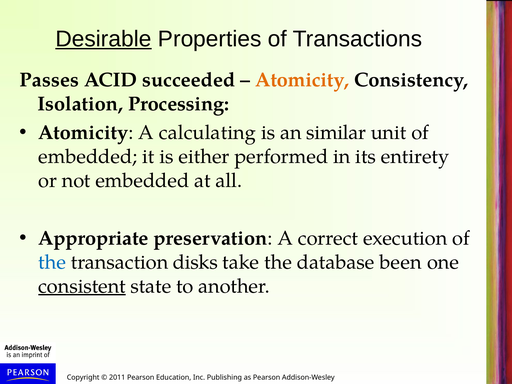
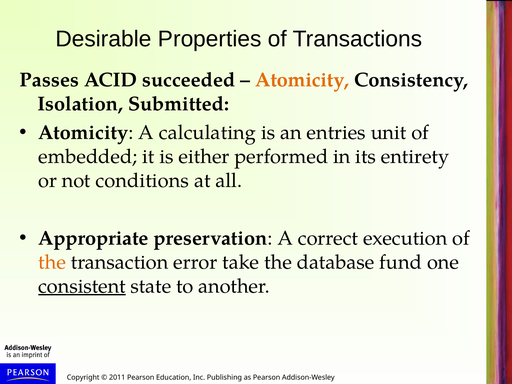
Desirable underline: present -> none (103, 39)
Processing: Processing -> Submitted (178, 104)
similar: similar -> entries (336, 133)
not embedded: embedded -> conditions (142, 181)
the colour: blue -> orange (52, 262)
disks: disks -> error (195, 262)
been: been -> fund (401, 262)
